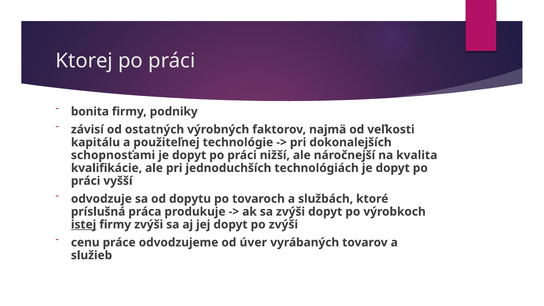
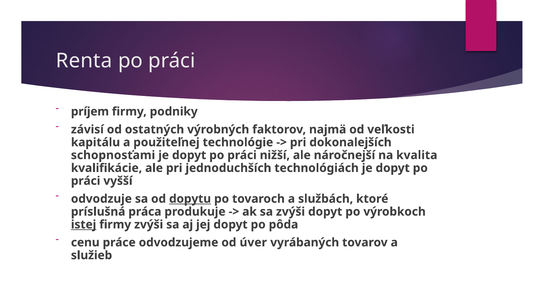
Ktorej: Ktorej -> Renta (84, 61)
bonita: bonita -> príjem (90, 112)
dopytu underline: none -> present (190, 199)
po zvýši: zvýši -> pôda (283, 225)
